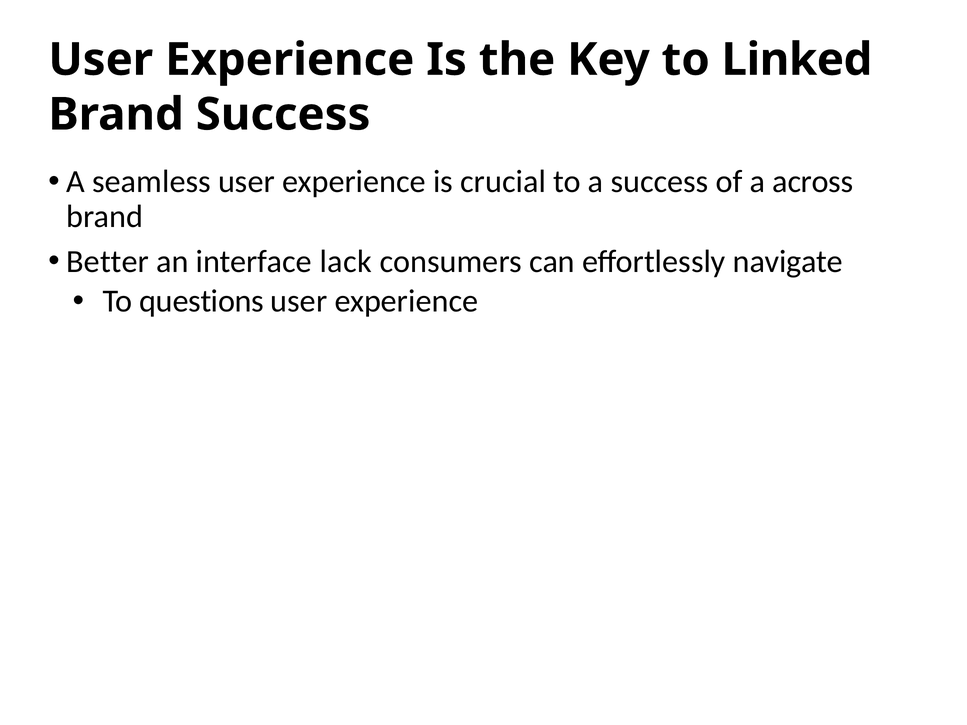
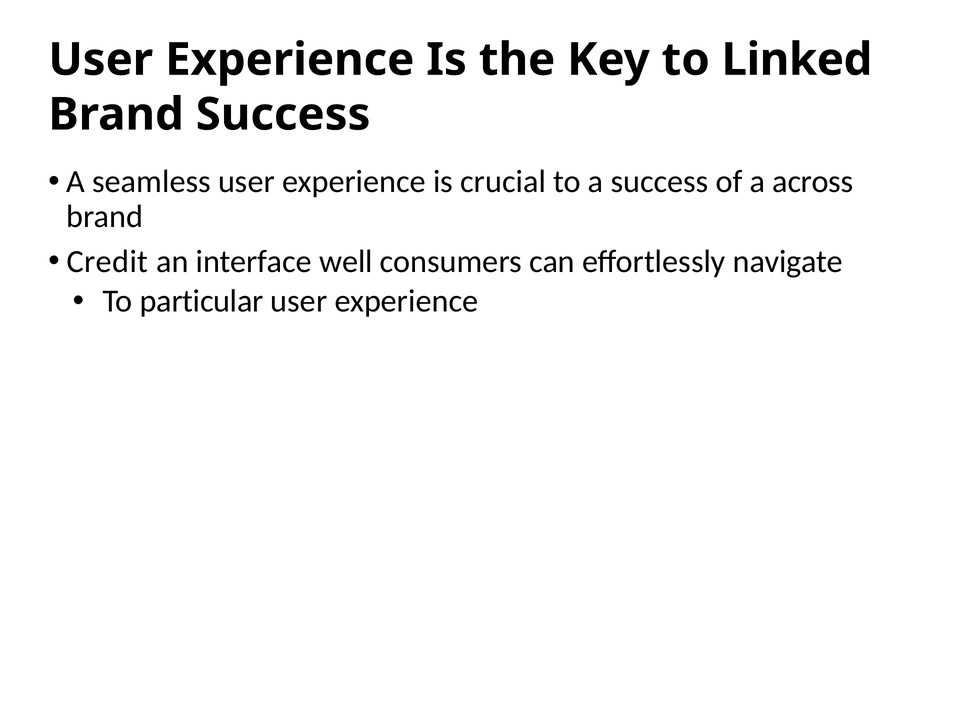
Better: Better -> Credit (108, 261)
lack: lack -> well (346, 261)
questions: questions -> particular (202, 301)
